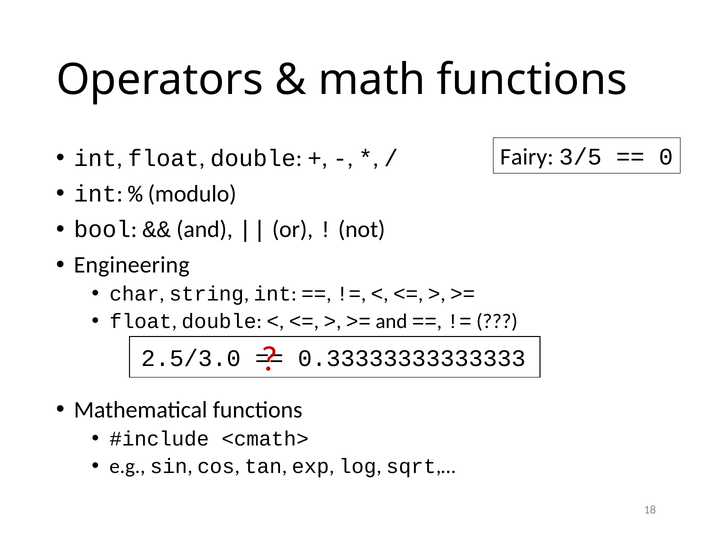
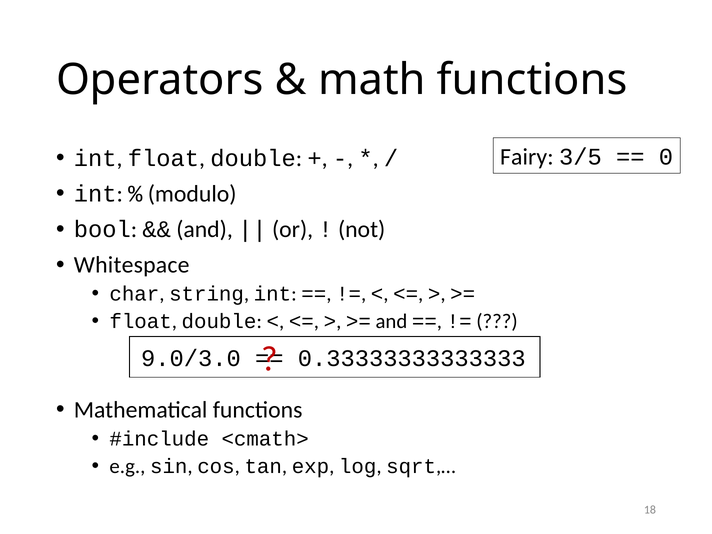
Engineering: Engineering -> Whitespace (132, 265)
2.5/3.0: 2.5/3.0 -> 9.0/3.0 (191, 358)
